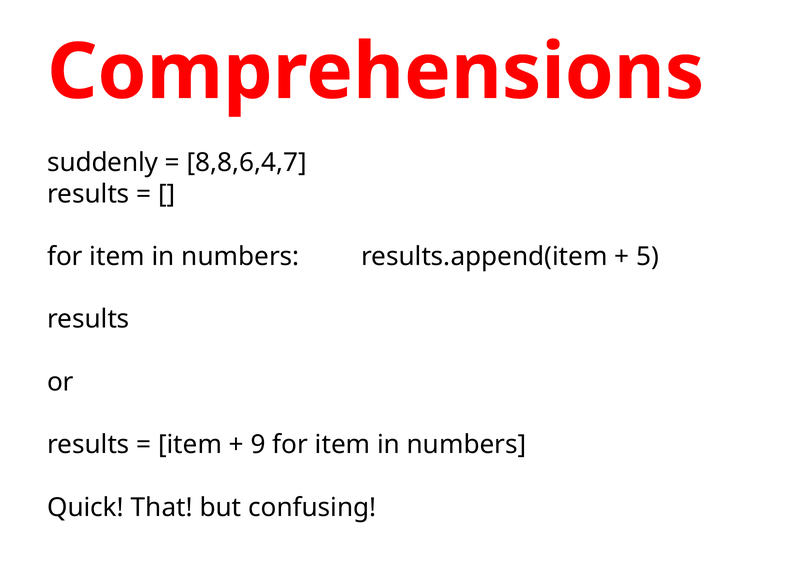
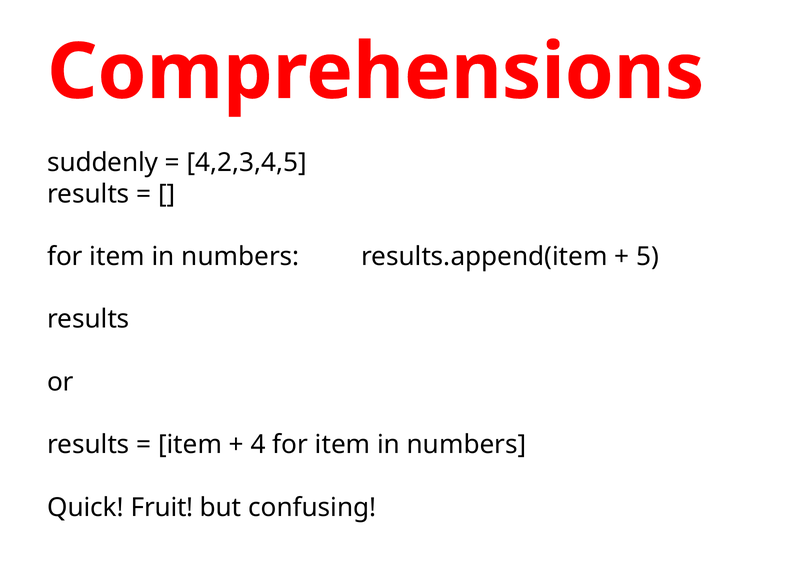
8,8,6,4,7: 8,8,6,4,7 -> 4,2,3,4,5 (247, 163)
9: 9 -> 4 (258, 445)
That: That -> Fruit (162, 508)
